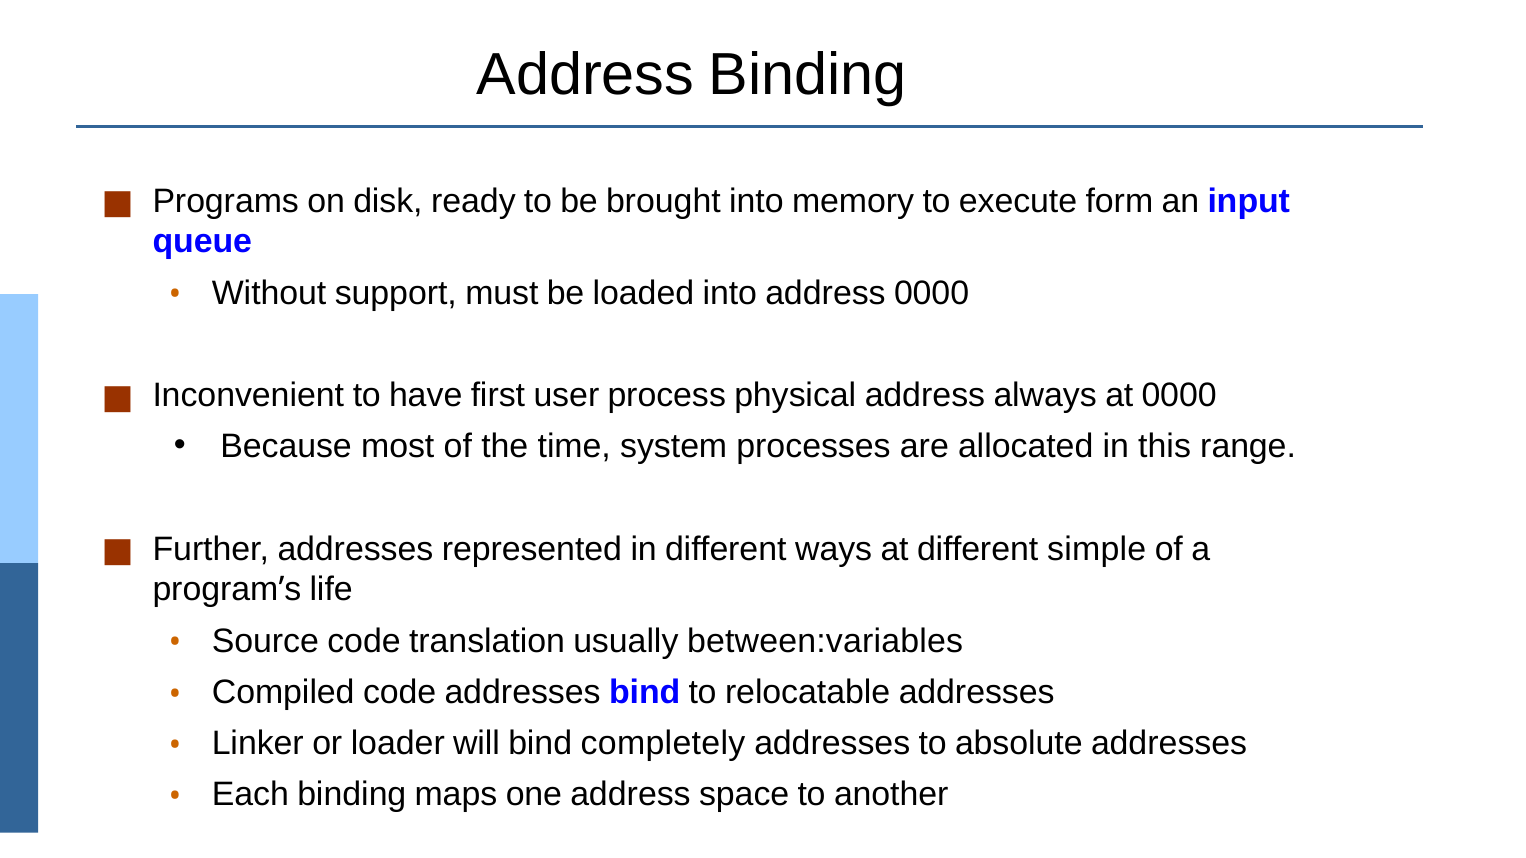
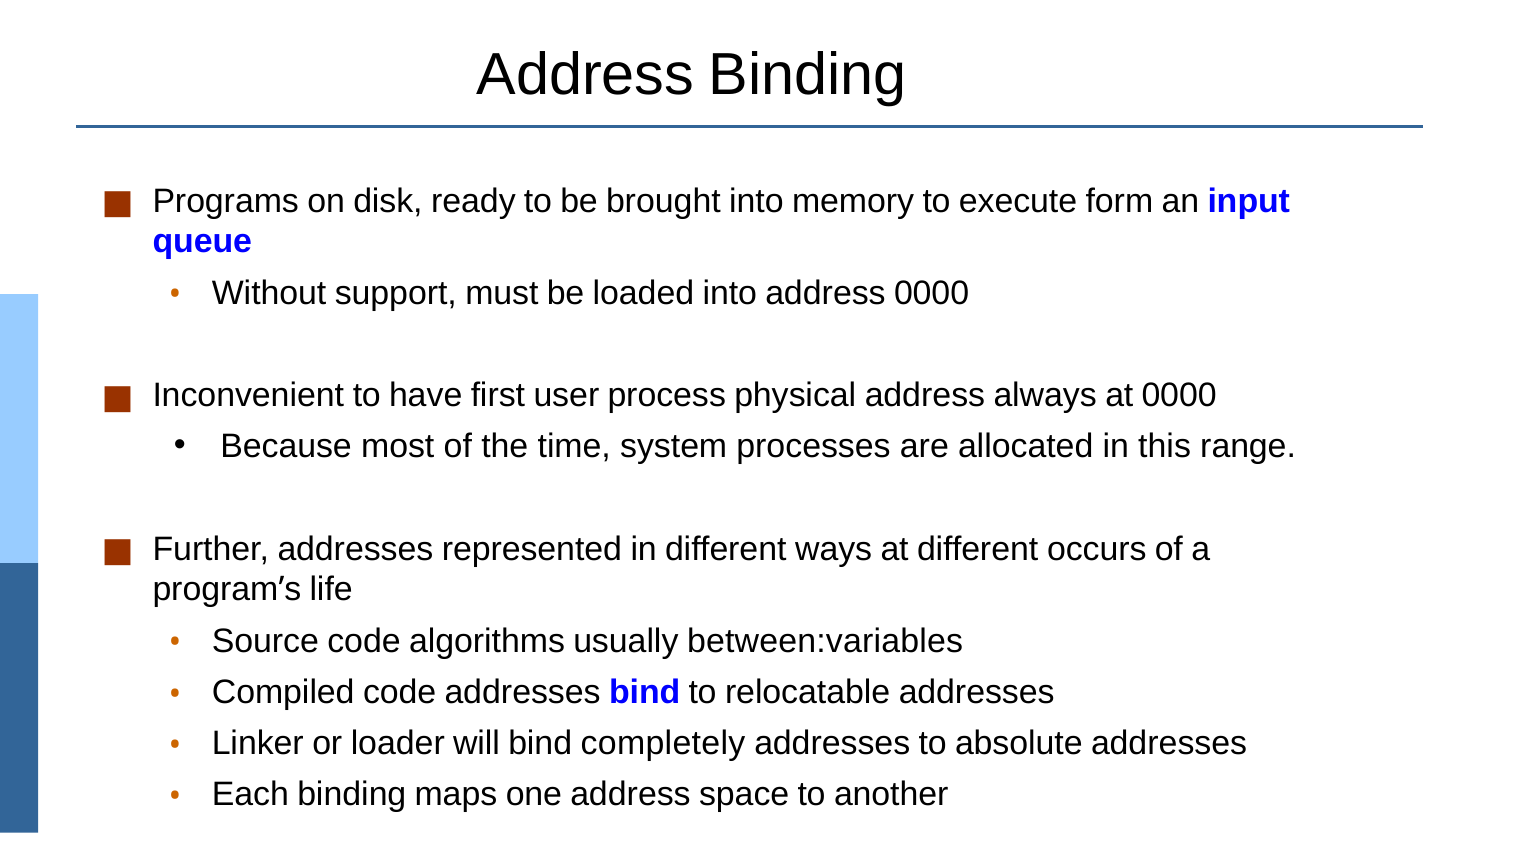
simple: simple -> occurs (1097, 549)
translation: translation -> algorithms (487, 641)
